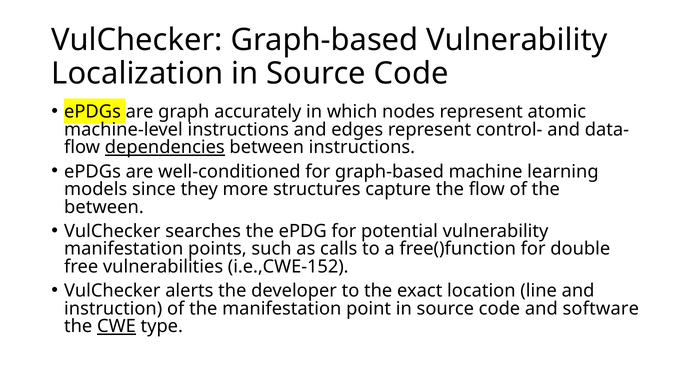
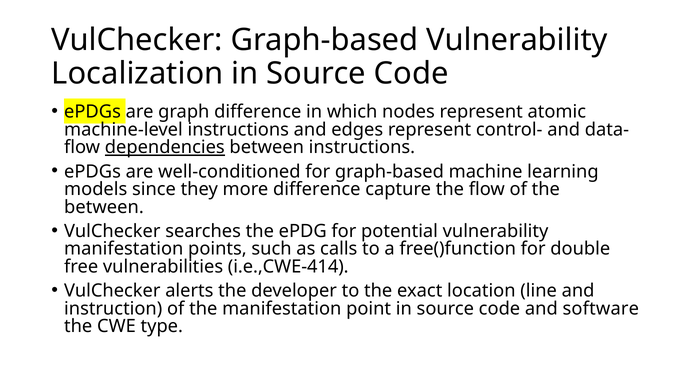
graph accurately: accurately -> difference (258, 112)
more structures: structures -> difference (317, 189)
i.e.,CWE-152: i.e.,CWE-152 -> i.e.,CWE-414 (288, 266)
CWE underline: present -> none (116, 326)
